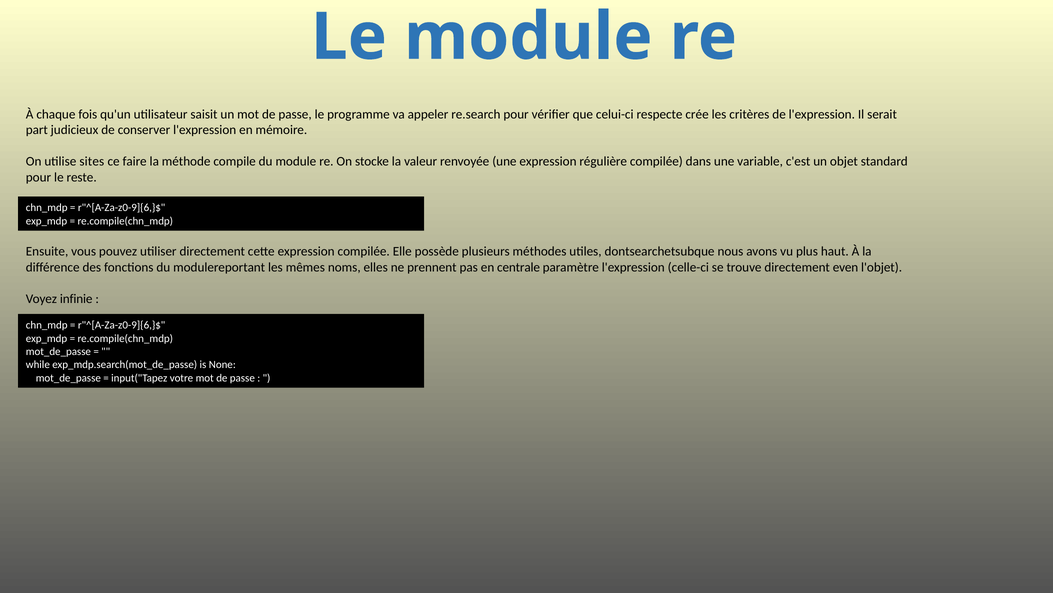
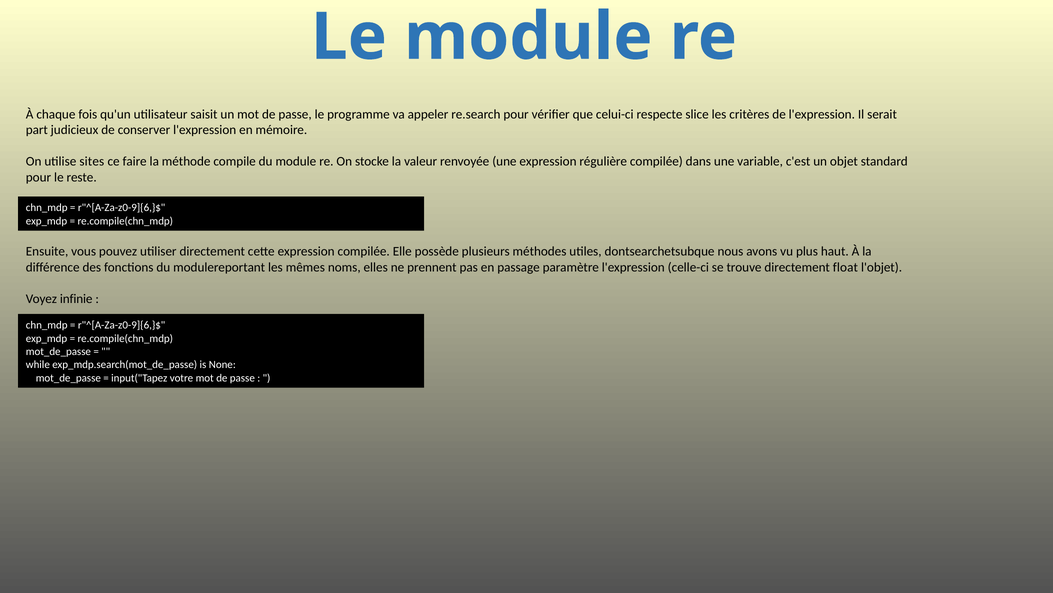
crée: crée -> slice (697, 114)
centrale: centrale -> passage (518, 267)
even: even -> float (845, 267)
